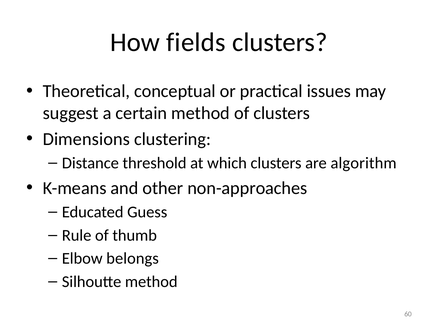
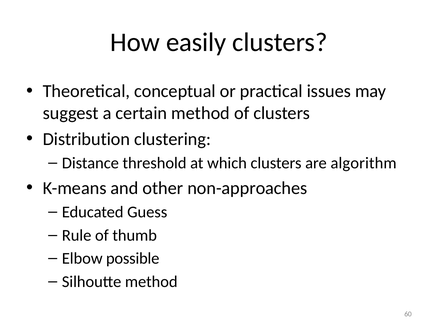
fields: fields -> easily (196, 42)
Dimensions: Dimensions -> Distribution (86, 139)
belongs: belongs -> possible (133, 258)
